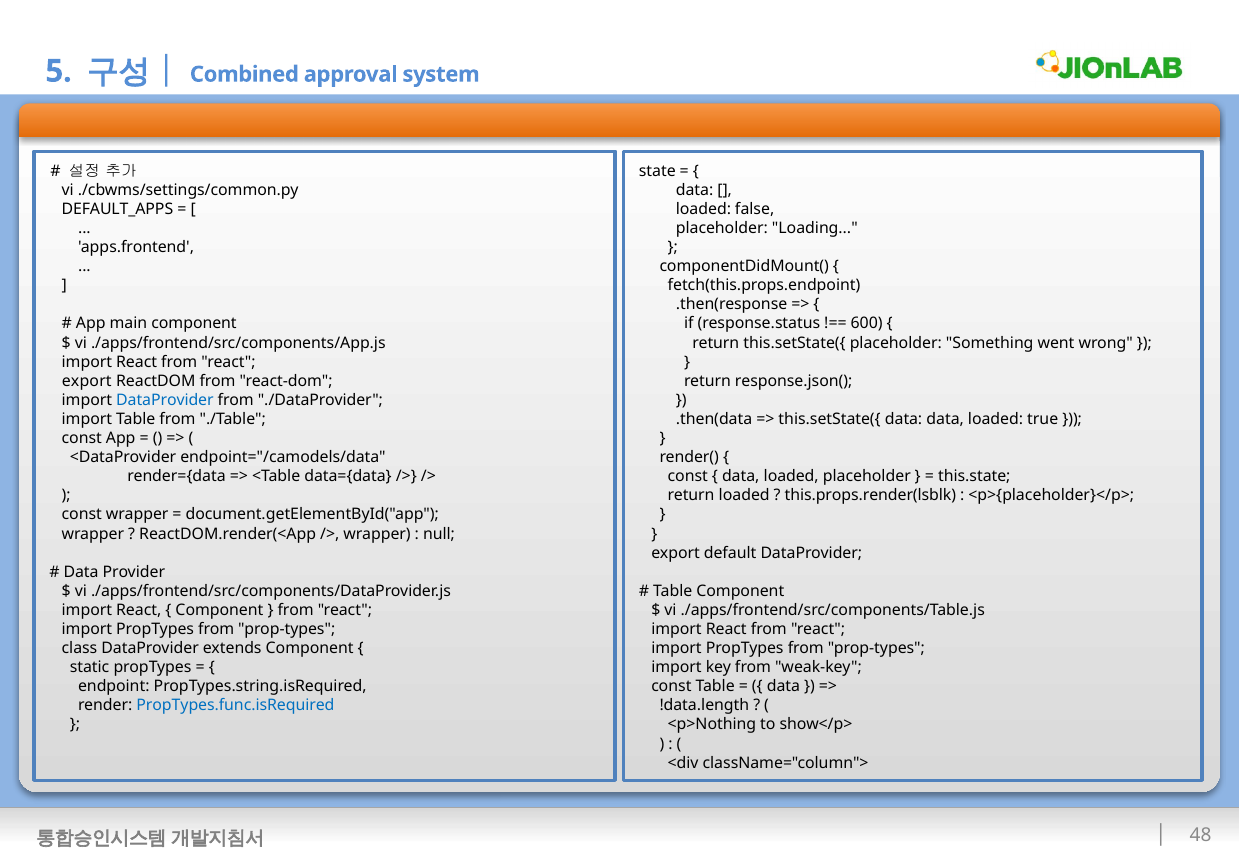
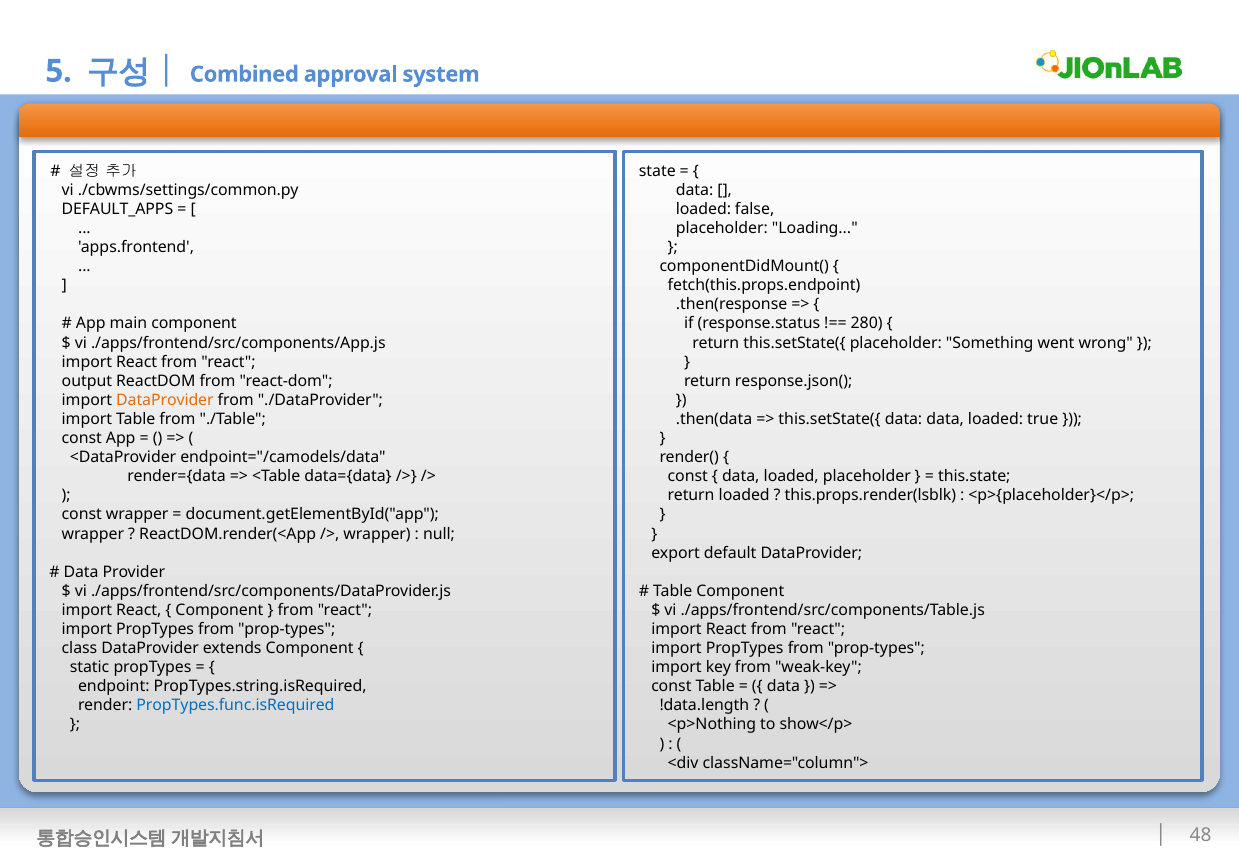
600: 600 -> 280 (867, 324)
export: export -> output (87, 381)
DataProvider colour: blue -> orange (165, 400)
